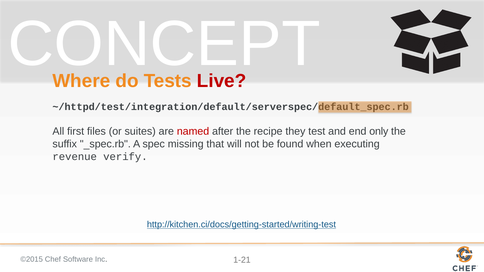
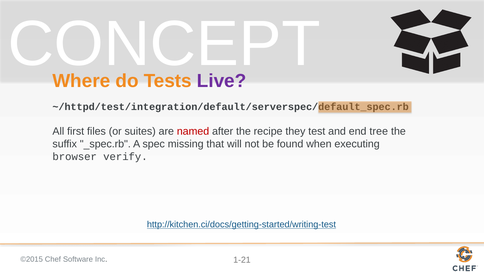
Live colour: red -> purple (222, 81)
only: only -> tree (379, 131)
revenue: revenue -> browser (75, 157)
